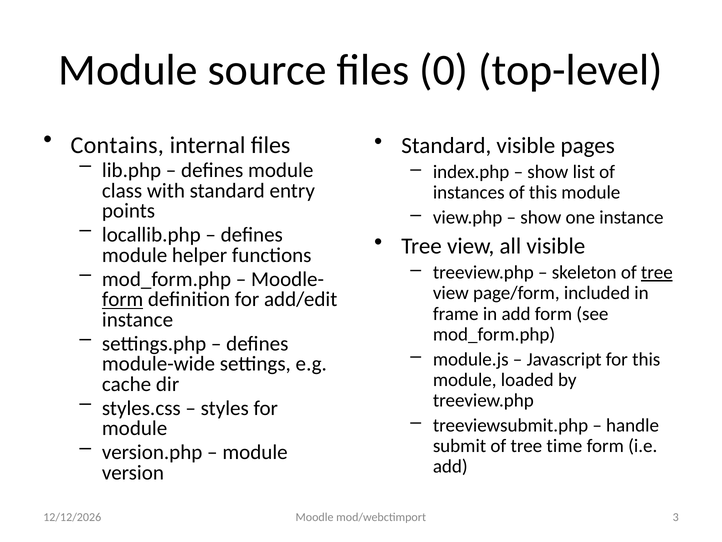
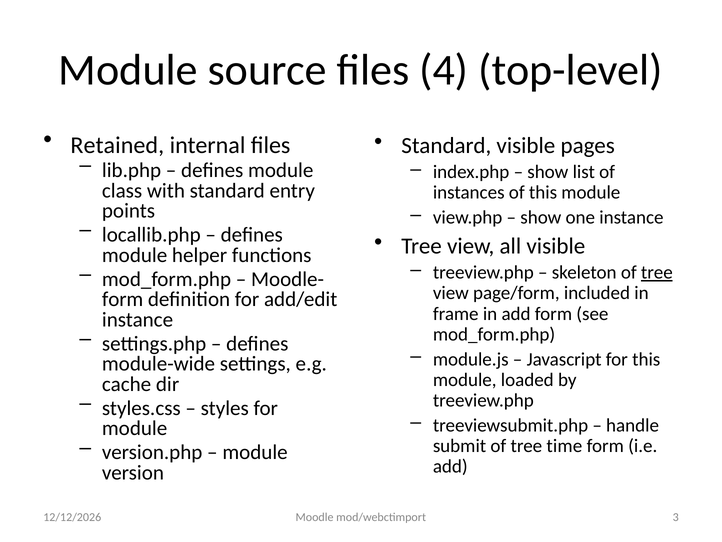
0: 0 -> 4 (444, 70)
Contains: Contains -> Retained (117, 145)
form underline: present -> none (123, 299)
